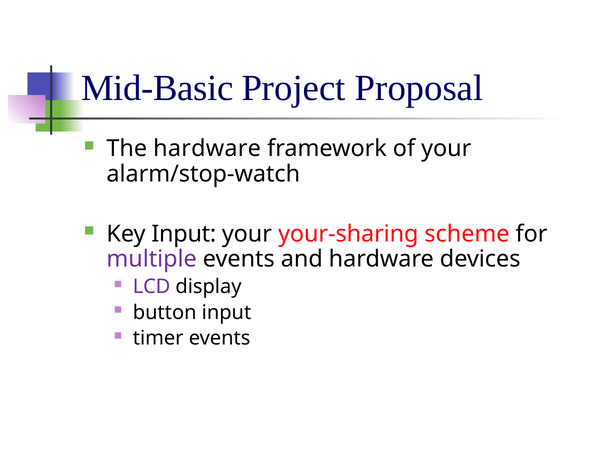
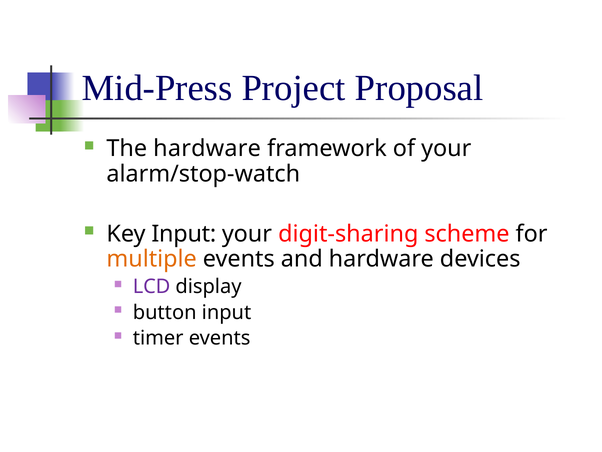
Mid-Basic: Mid-Basic -> Mid-Press (157, 88)
your-sharing: your-sharing -> digit-sharing (348, 234)
multiple colour: purple -> orange (152, 259)
